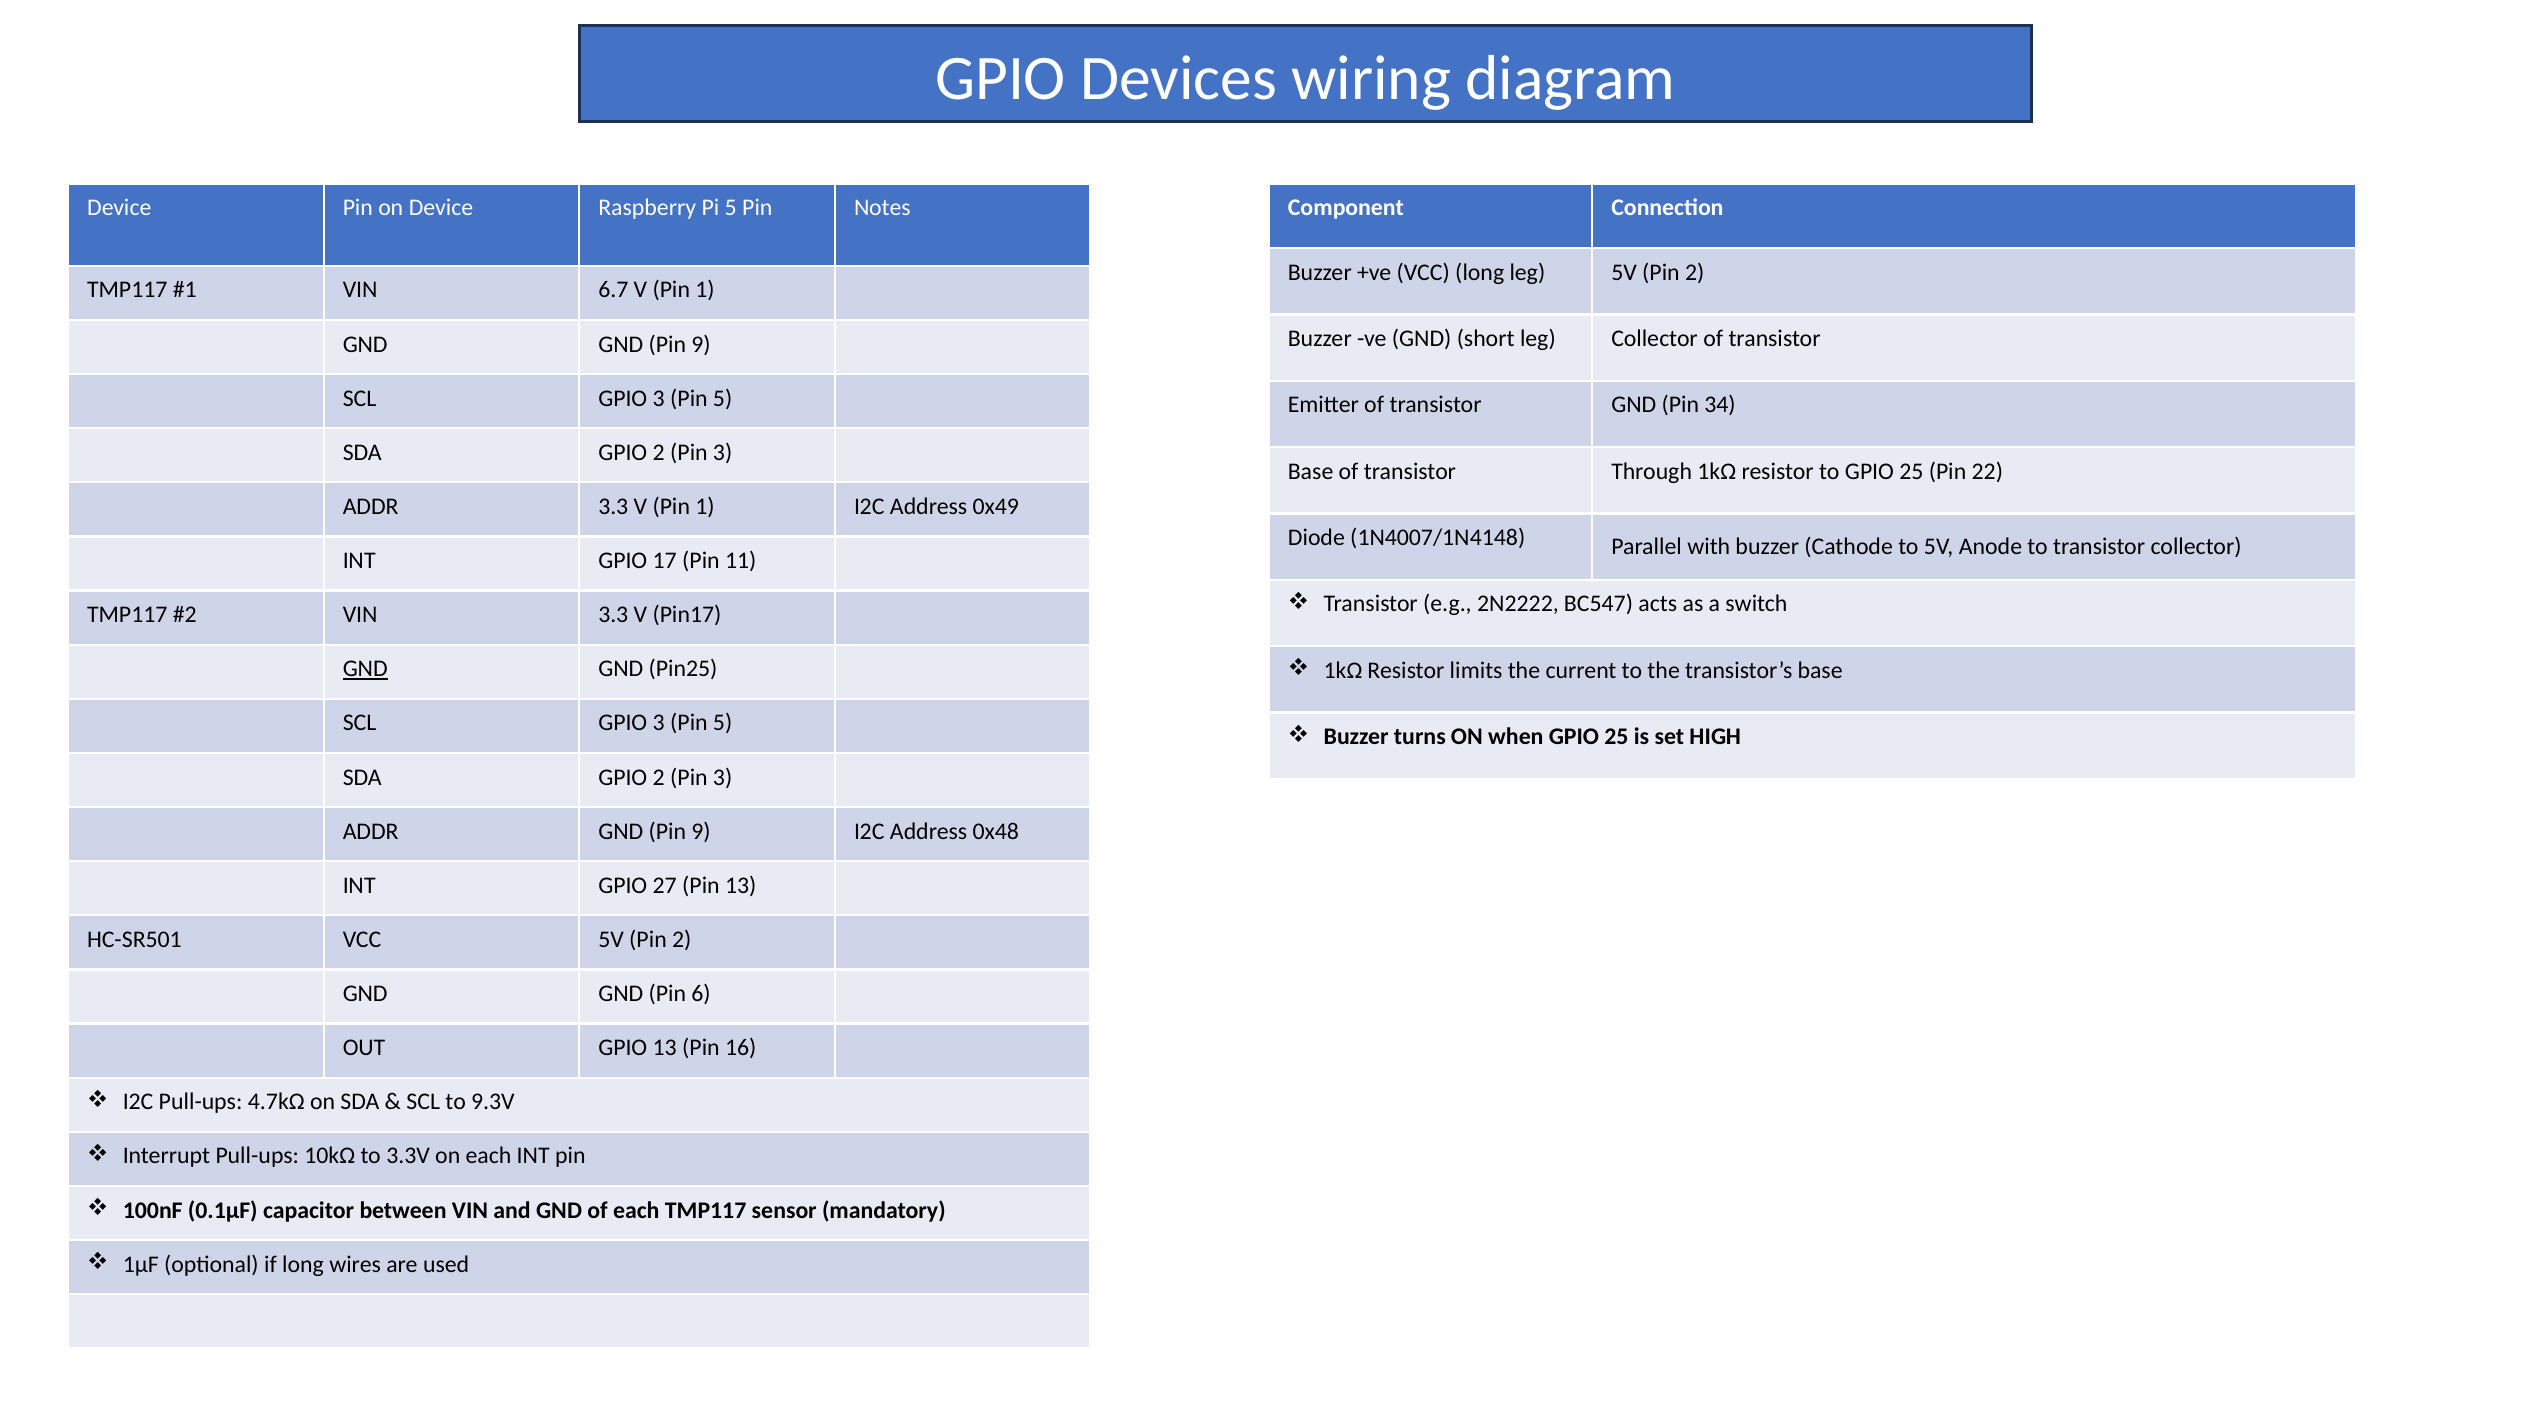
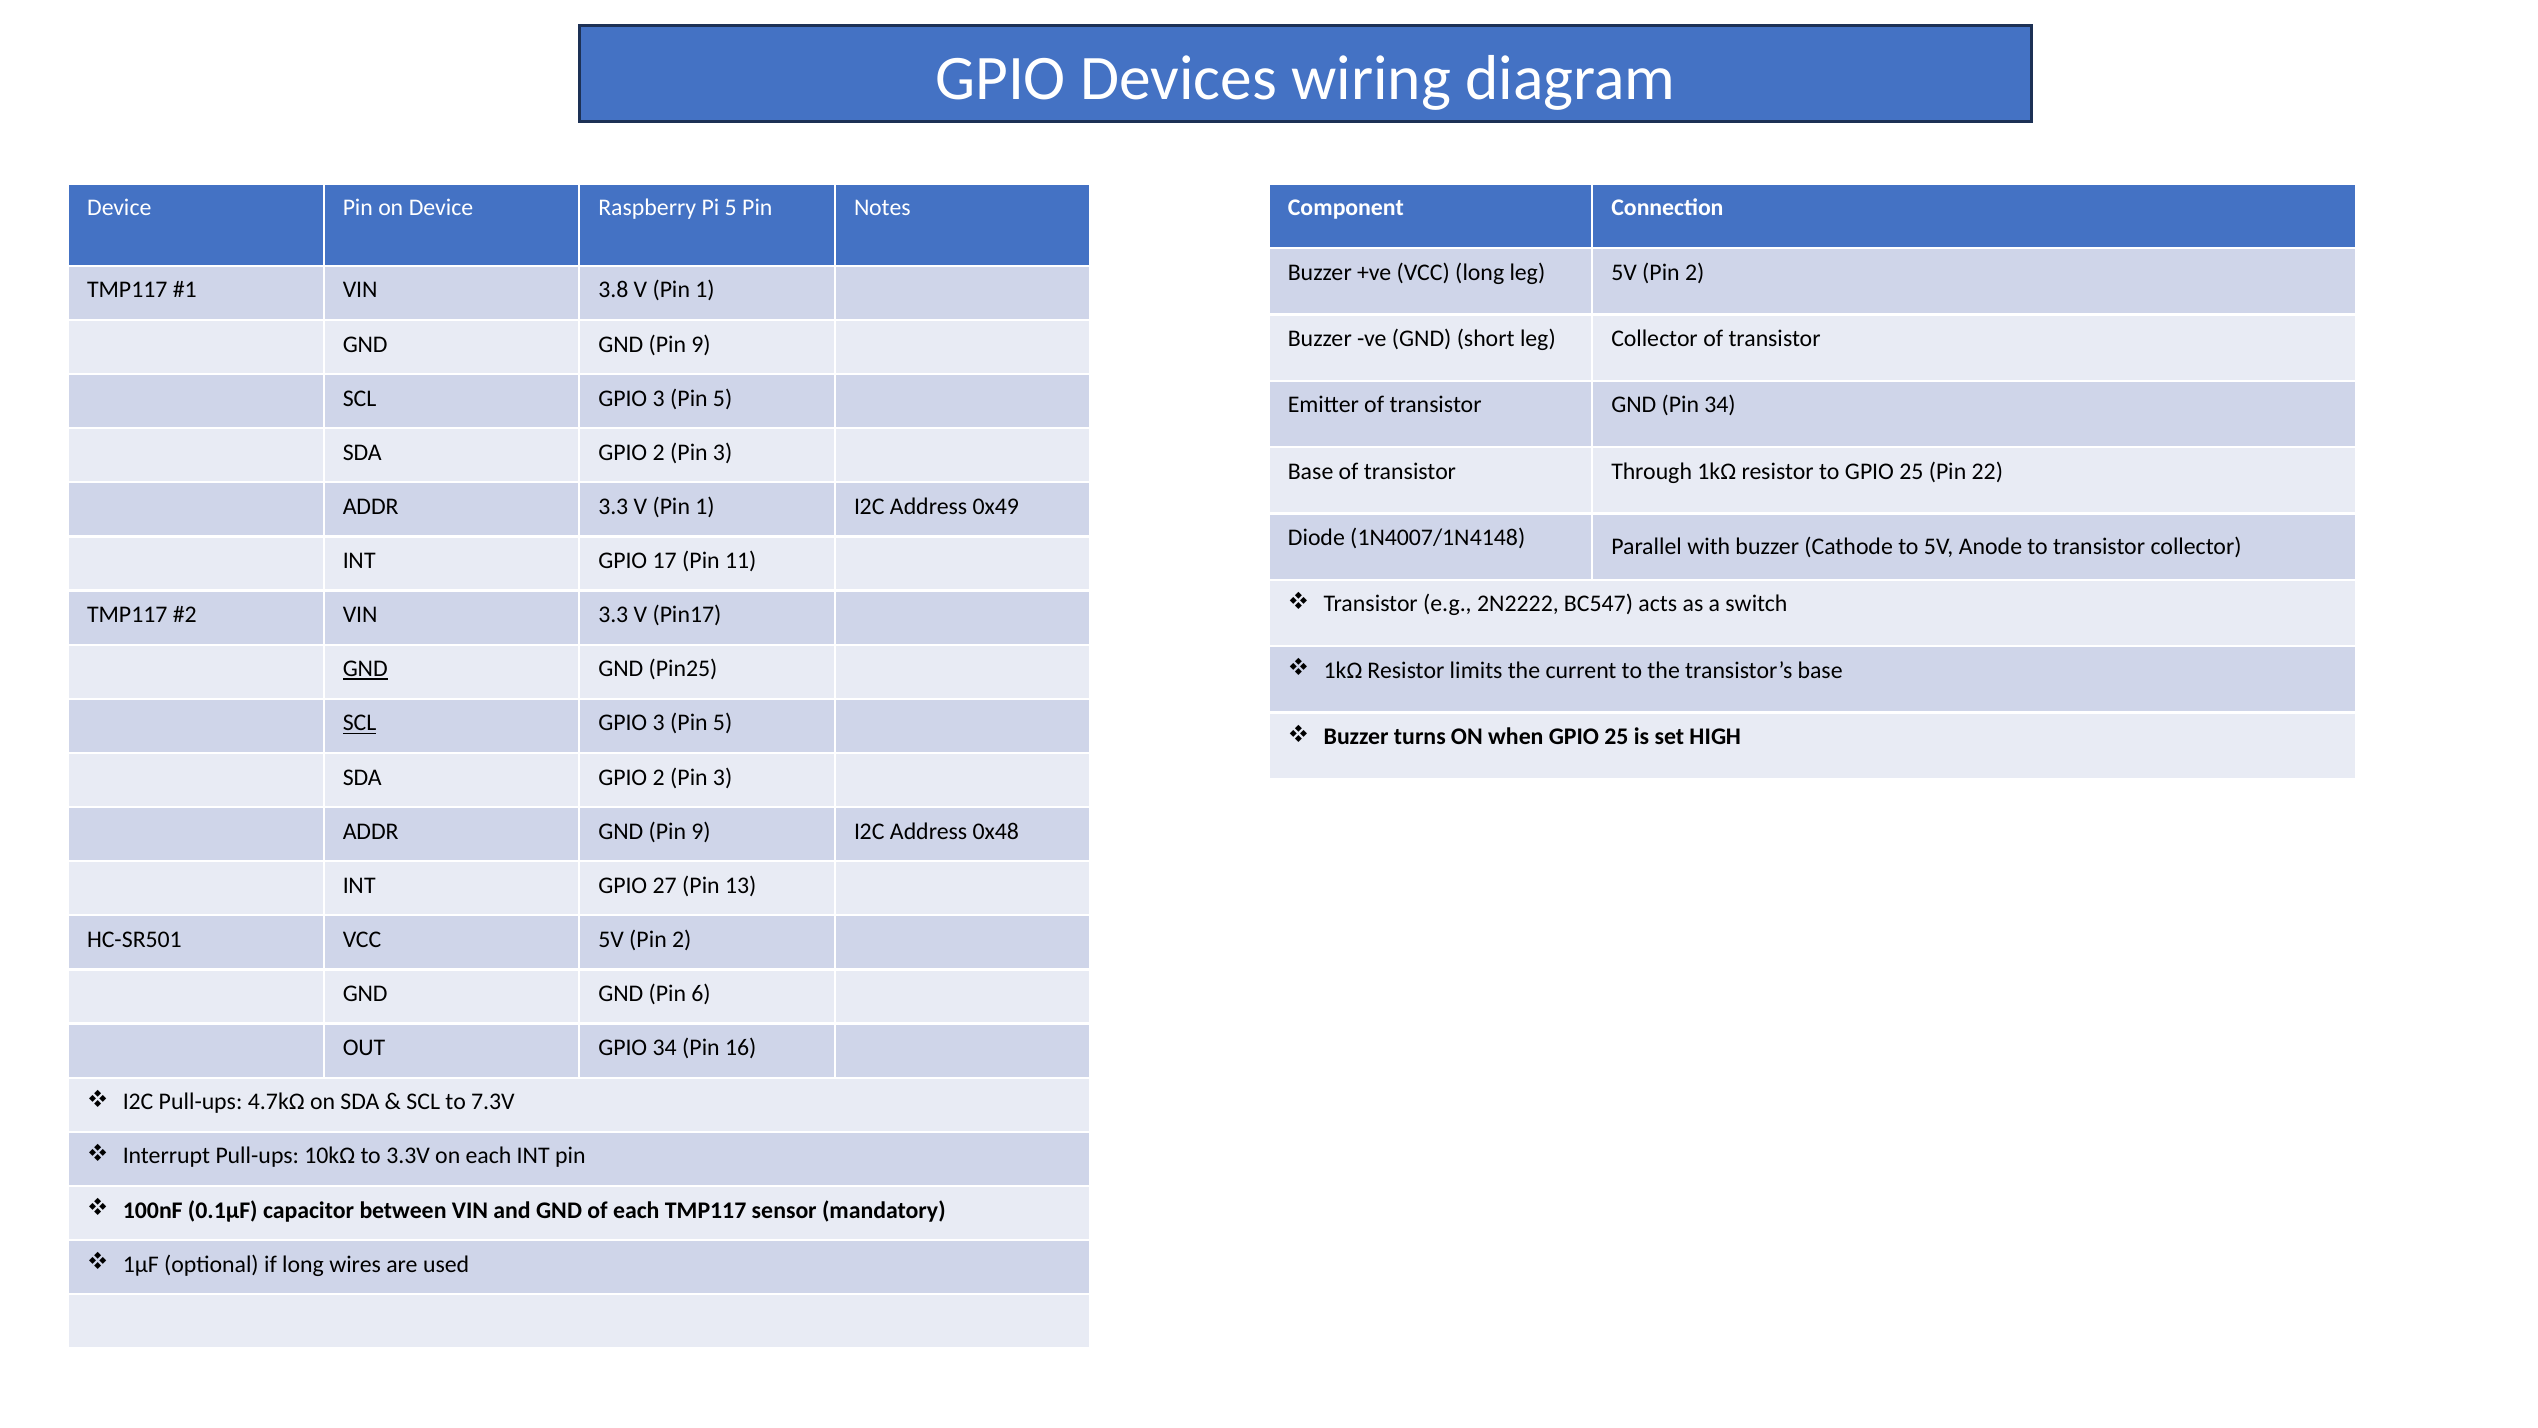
6.7: 6.7 -> 3.8 (613, 290)
SCL underline: none -> present (360, 723)
GPIO 13: 13 -> 34 (665, 1048)
9.3V: 9.3V -> 7.3V (493, 1102)
